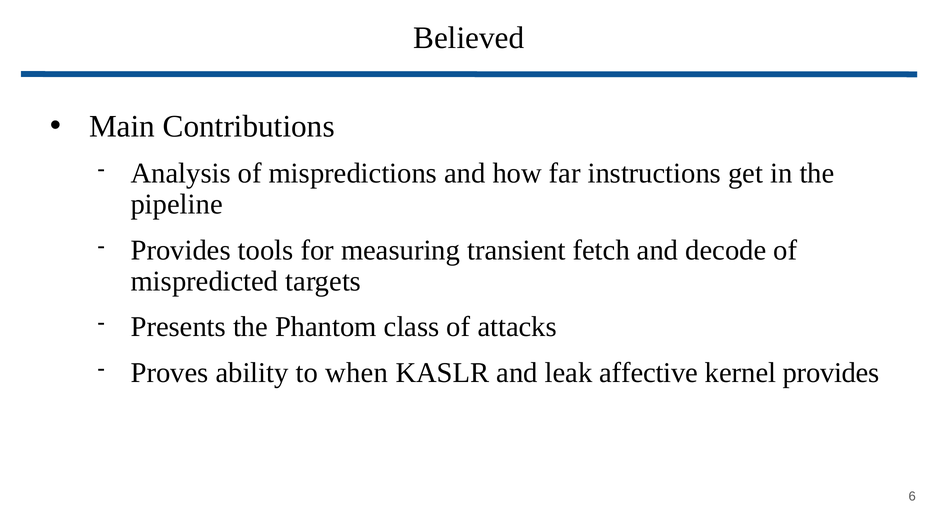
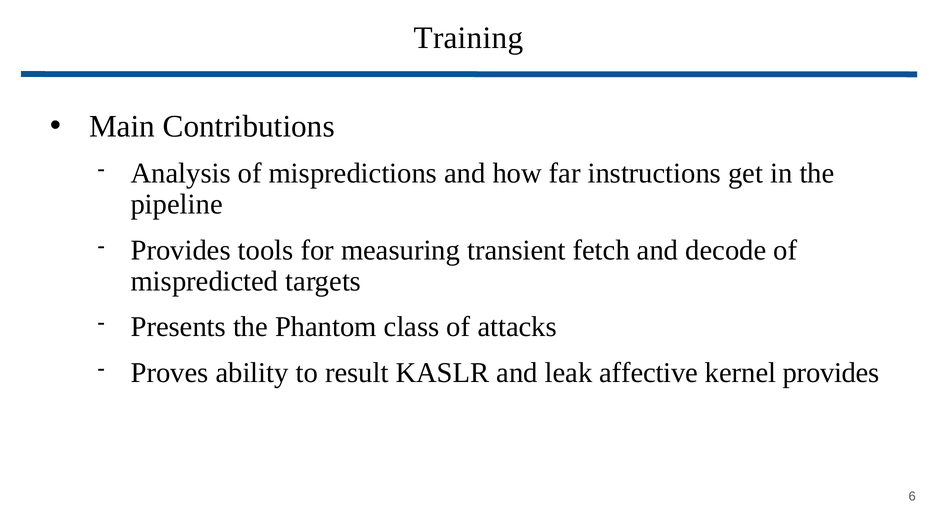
Believed: Believed -> Training (469, 38)
when: when -> result (357, 372)
